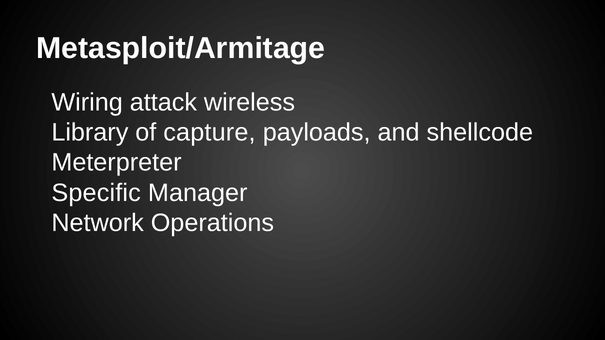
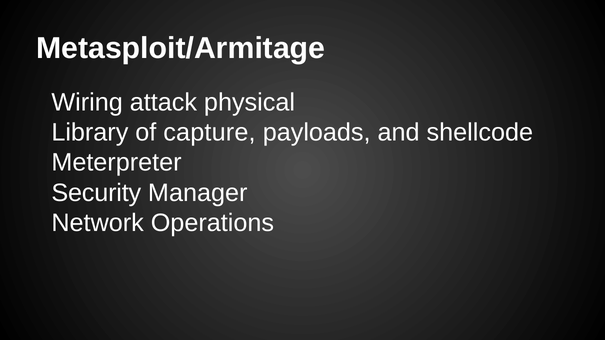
wireless: wireless -> physical (250, 102)
Specific: Specific -> Security (96, 193)
